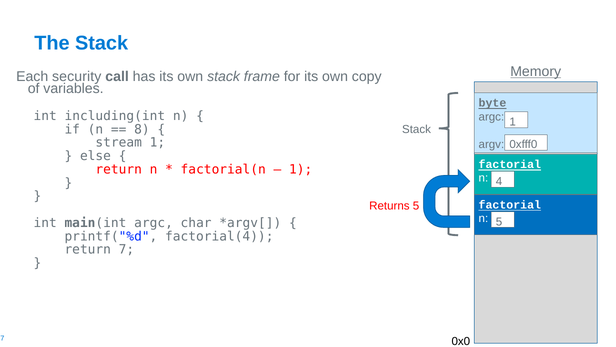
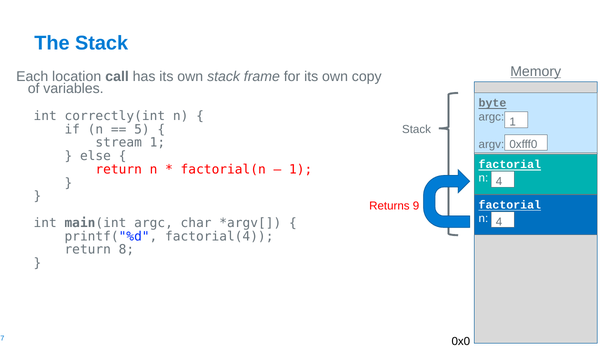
security: security -> location (77, 77)
including(int: including(int -> correctly(int (115, 116)
8: 8 -> 5 (142, 129)
Returns 5: 5 -> 9 (416, 206)
n 5: 5 -> 4 (499, 221)
7: 7 -> 8 (126, 249)
